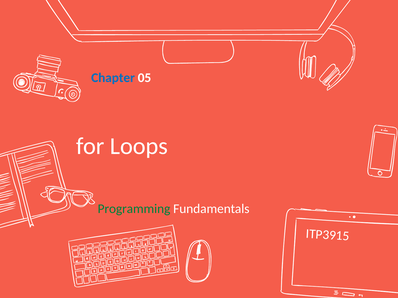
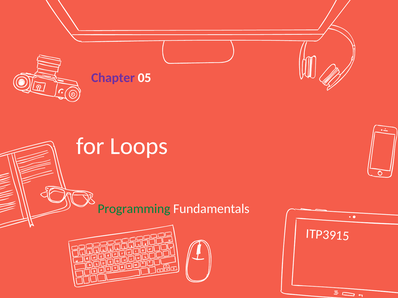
Chapter colour: blue -> purple (113, 78)
